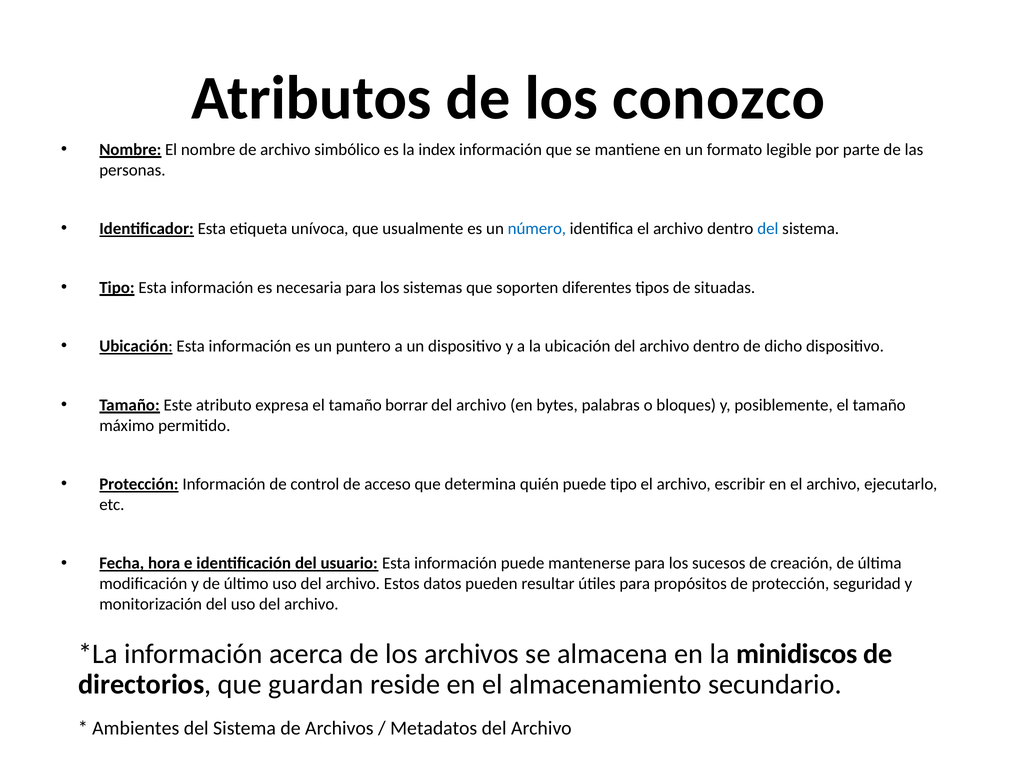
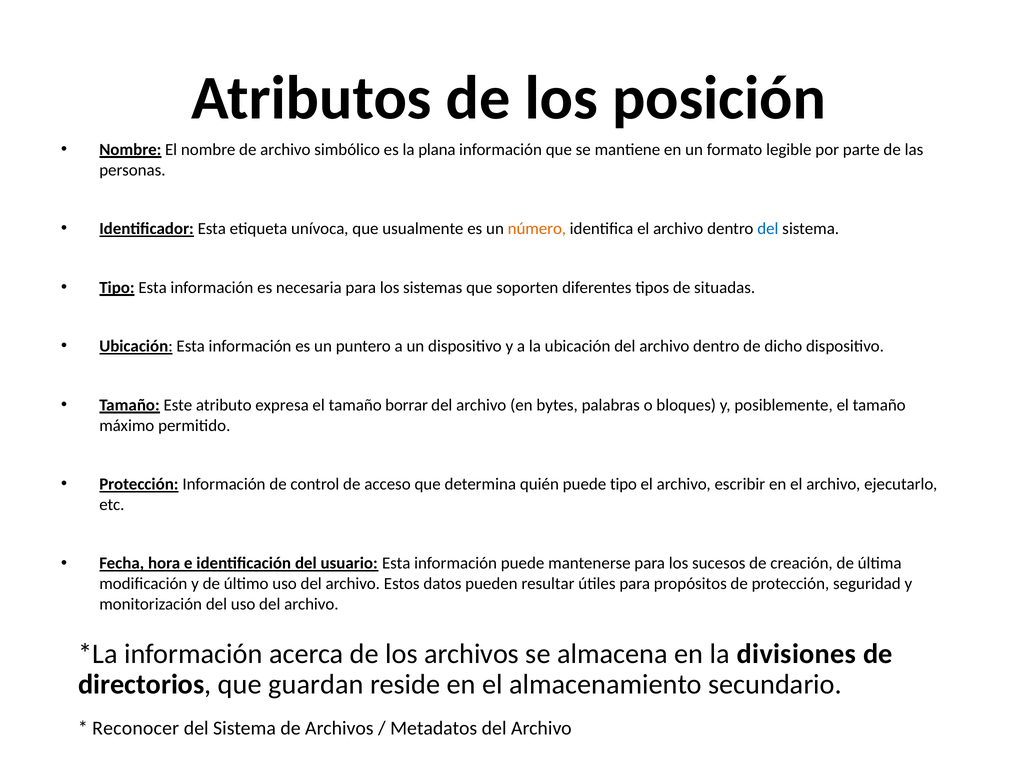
conozco: conozco -> posición (719, 99)
index: index -> plana (437, 150)
número colour: blue -> orange (537, 229)
minidiscos: minidiscos -> divisiones (796, 654)
Ambientes: Ambientes -> Reconocer (136, 729)
